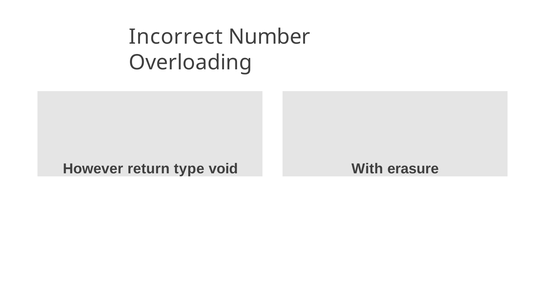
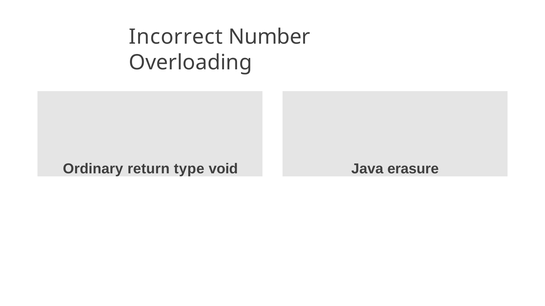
However: However -> Ordinary (93, 169)
With: With -> Java (367, 169)
